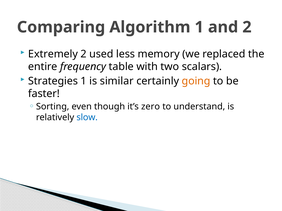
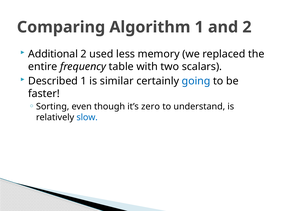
Extremely: Extremely -> Additional (53, 54)
Strategies: Strategies -> Described (53, 81)
going colour: orange -> blue (196, 81)
